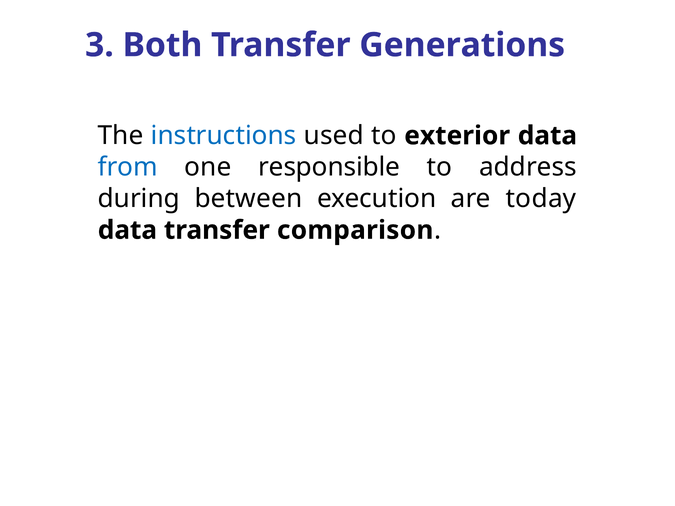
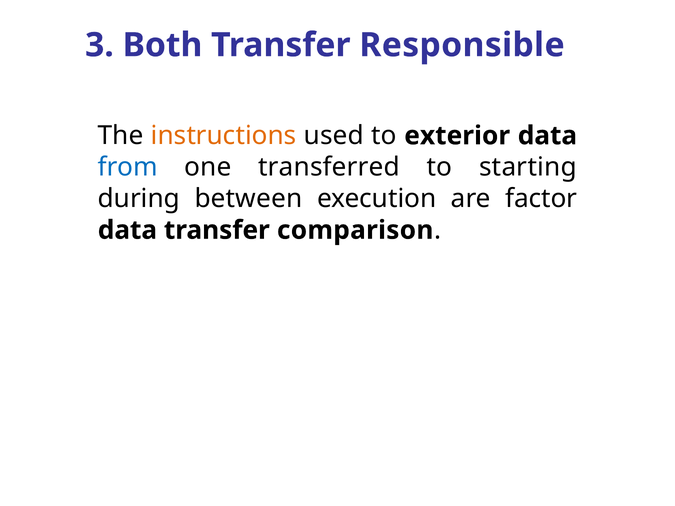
Generations: Generations -> Responsible (462, 45)
instructions colour: blue -> orange (224, 136)
responsible: responsible -> transferred (329, 167)
address: address -> starting (528, 167)
today: today -> factor (541, 199)
